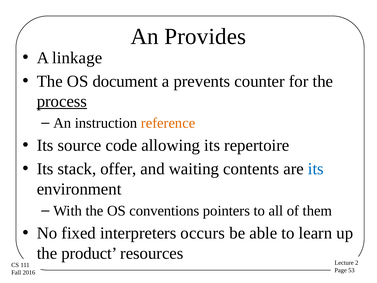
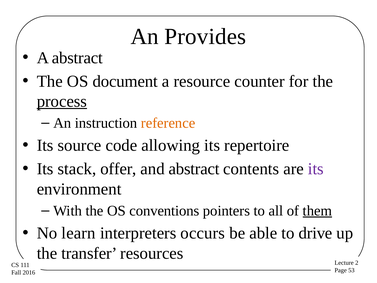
A linkage: linkage -> abstract (77, 58)
prevents: prevents -> resource (202, 81)
and waiting: waiting -> abstract (194, 169)
its colour: blue -> purple (316, 169)
them underline: none -> present (317, 211)
fixed: fixed -> learn (79, 233)
learn: learn -> drive (316, 233)
product: product -> transfer (89, 253)
